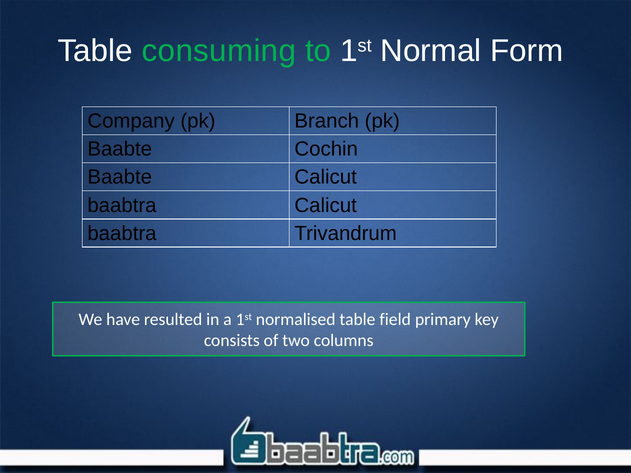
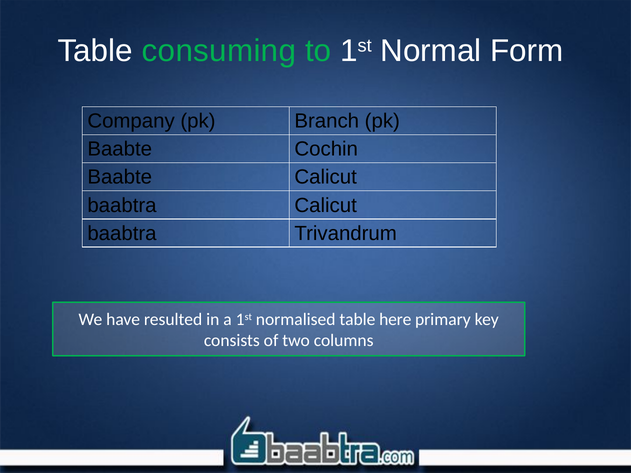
field: field -> here (395, 320)
